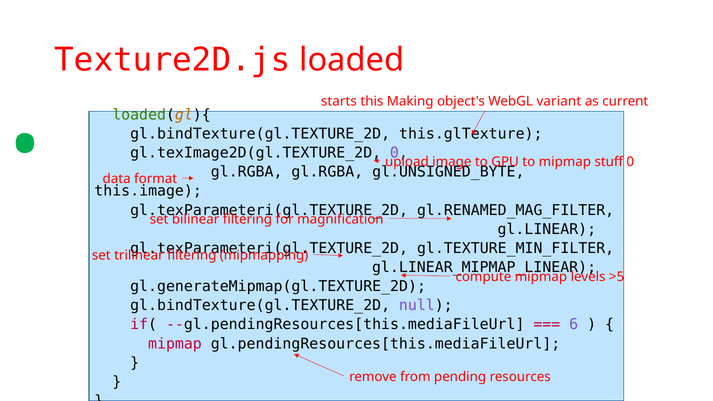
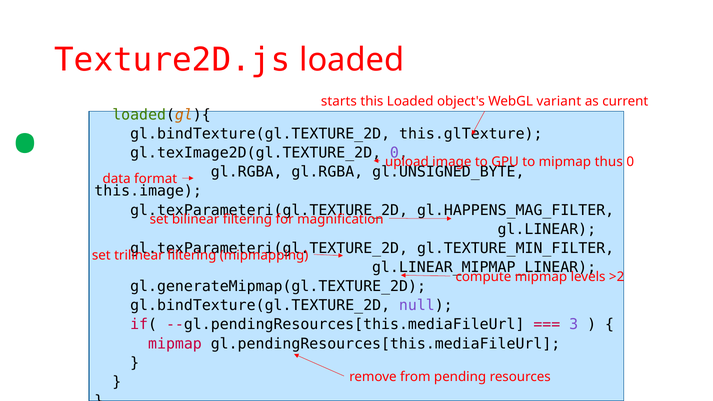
this Making: Making -> Loaded (410, 101)
stuff: stuff -> thus (609, 162)
gl.RENAMED_MAG_FILTER: gl.RENAMED_MAG_FILTER -> gl.HAPPENS_MAG_FILTER (516, 210)
>5: >5 -> >2 (617, 277)
6: 6 -> 3 (574, 325)
